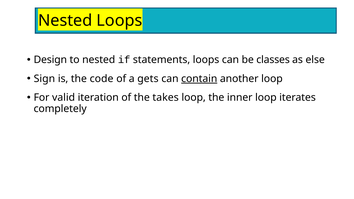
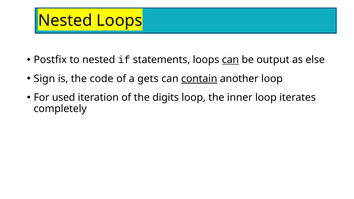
Design: Design -> Postfix (50, 60)
can underline: none -> present (230, 60)
classes: classes -> output (273, 60)
valid: valid -> used (64, 98)
takes: takes -> digits (166, 98)
